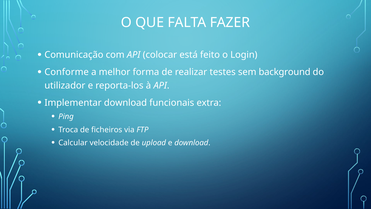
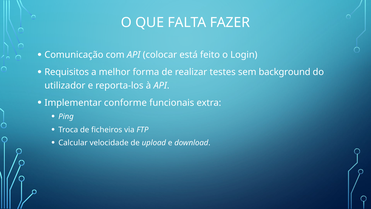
Conforme: Conforme -> Requisitos (67, 72)
Implementar download: download -> conforme (125, 103)
